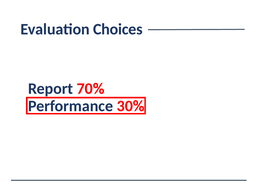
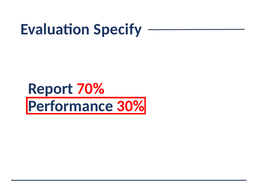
Choices: Choices -> Specify (118, 29)
